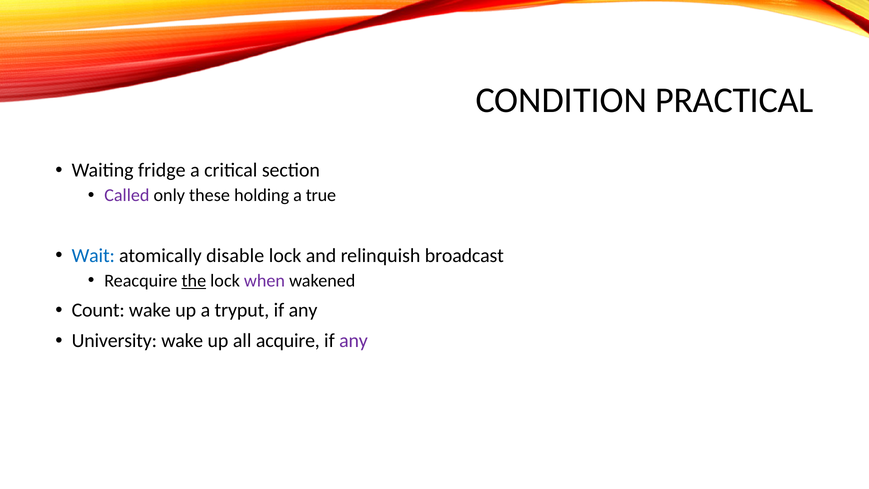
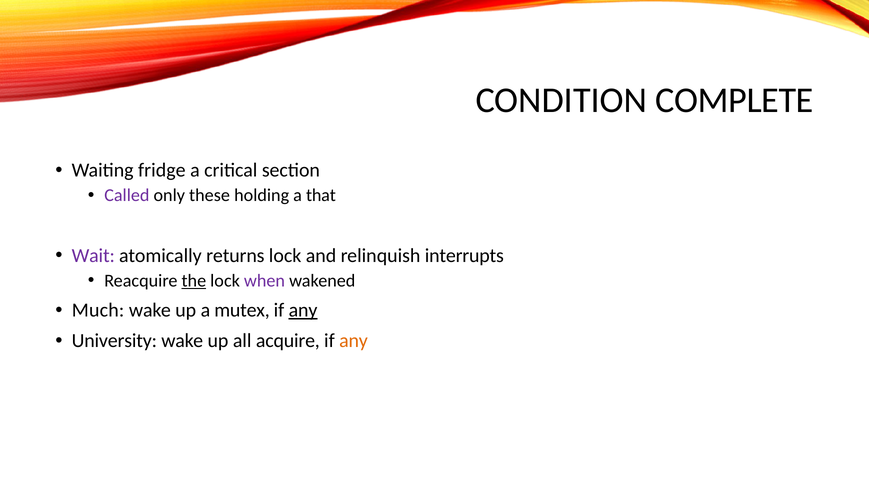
PRACTICAL: PRACTICAL -> COMPLETE (734, 100)
true: true -> that (321, 195)
Wait colour: blue -> purple (93, 255)
disable: disable -> returns (235, 255)
broadcast: broadcast -> interrupts (464, 255)
Count: Count -> Much (98, 310)
tryput: tryput -> mutex (242, 310)
any underline: none -> present (303, 310)
any colour: purple -> orange (354, 341)
